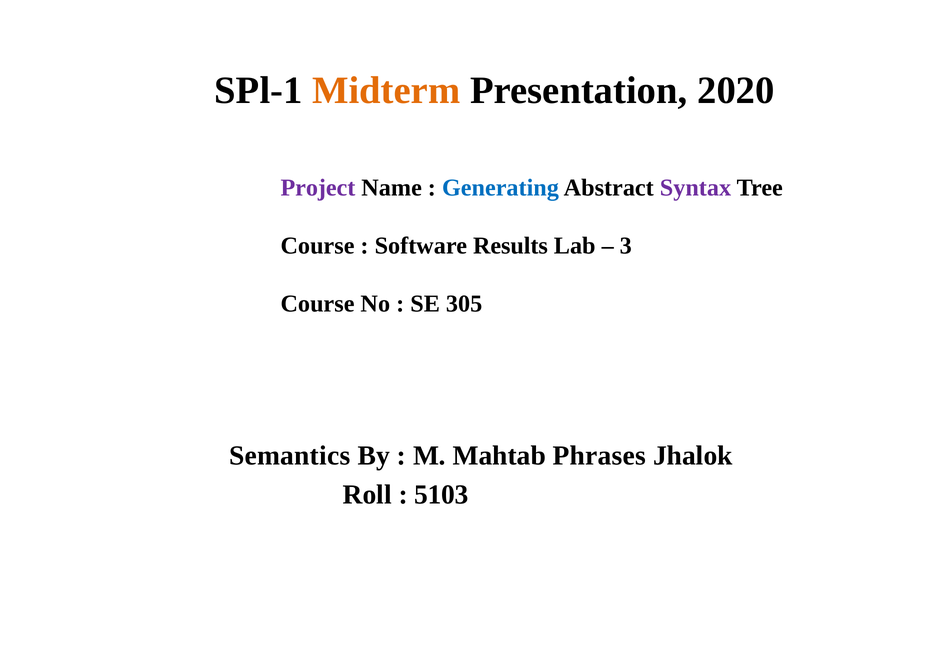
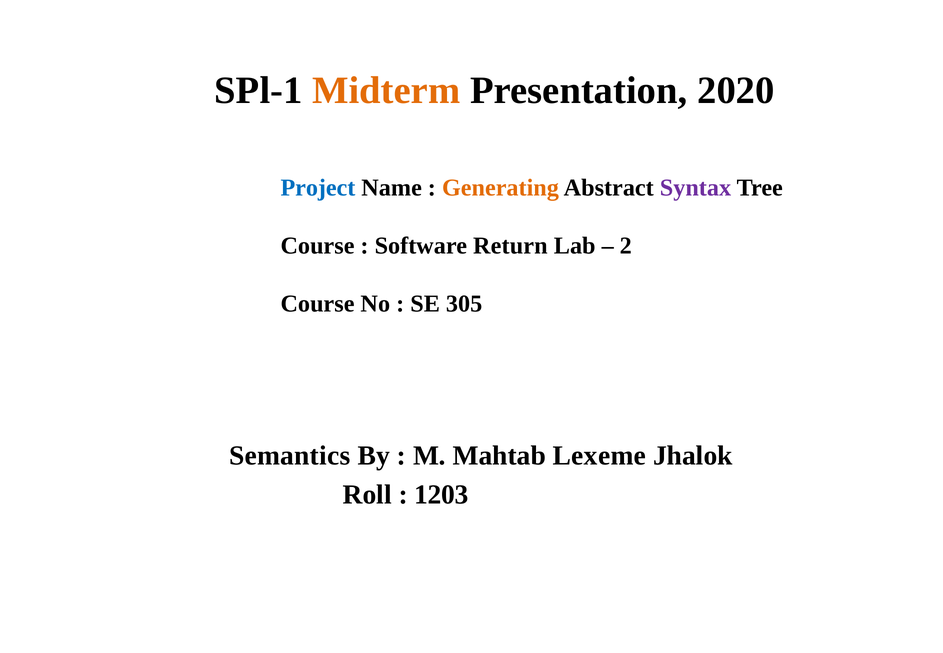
Project colour: purple -> blue (318, 188)
Generating colour: blue -> orange (500, 188)
Results: Results -> Return (510, 246)
3: 3 -> 2 (626, 246)
Phrases: Phrases -> Lexeme (599, 456)
5103: 5103 -> 1203 (442, 495)
